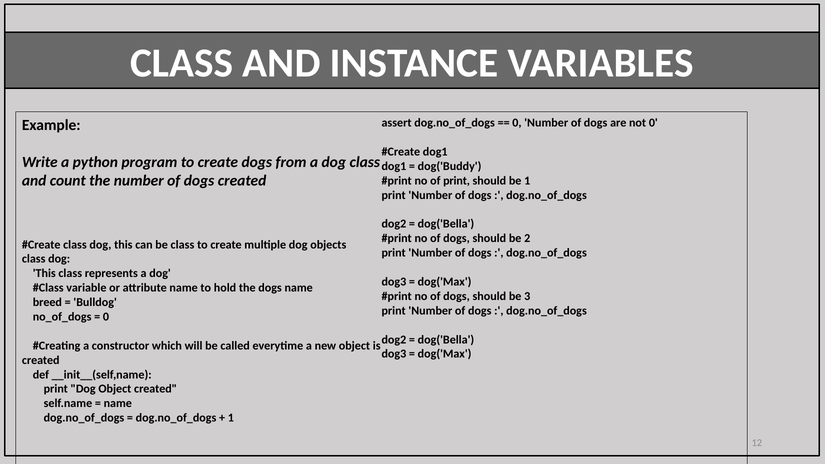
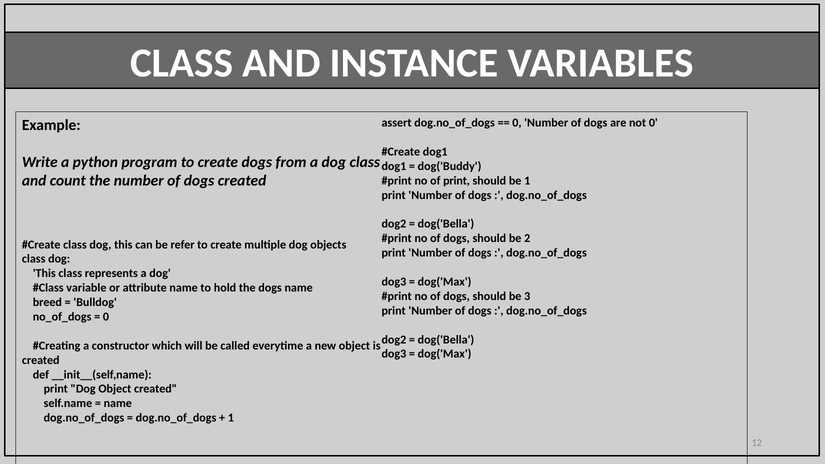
be class: class -> refer (183, 245)
